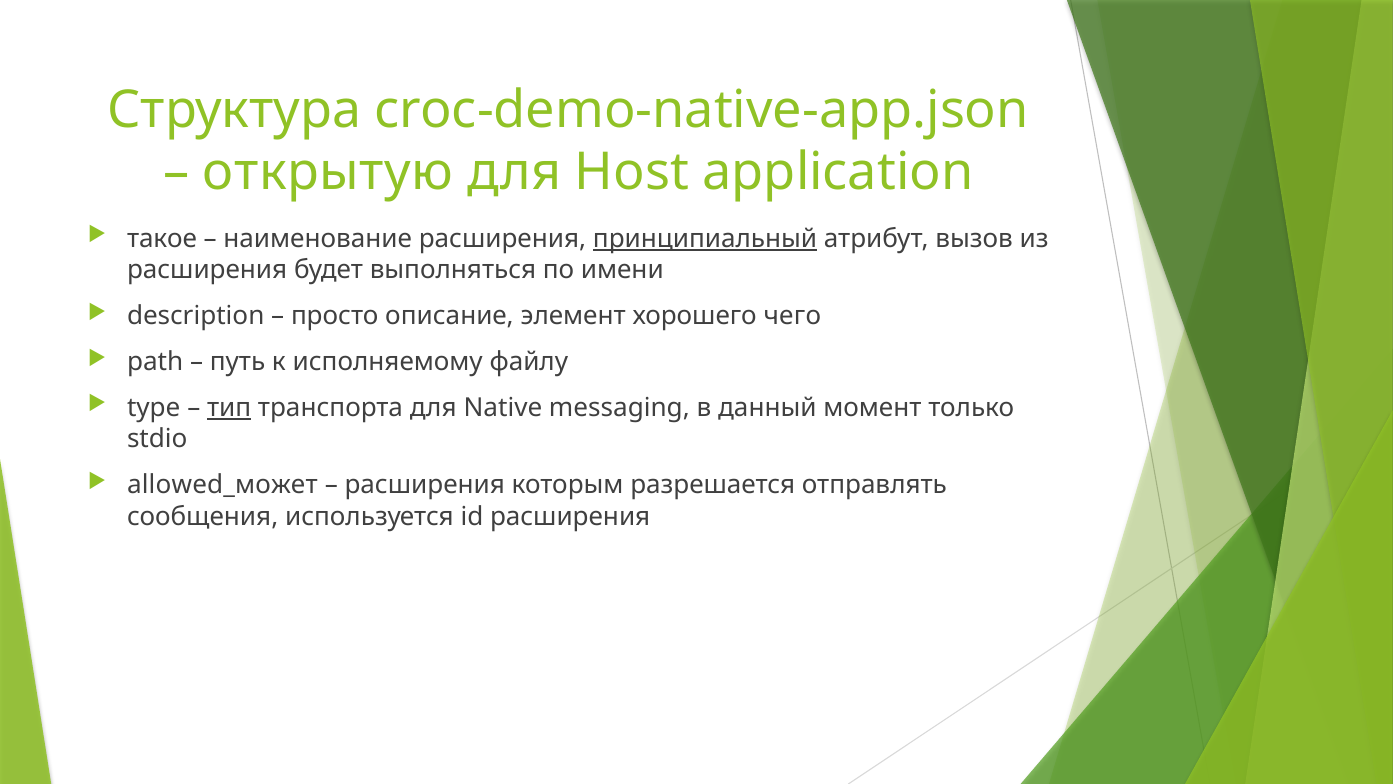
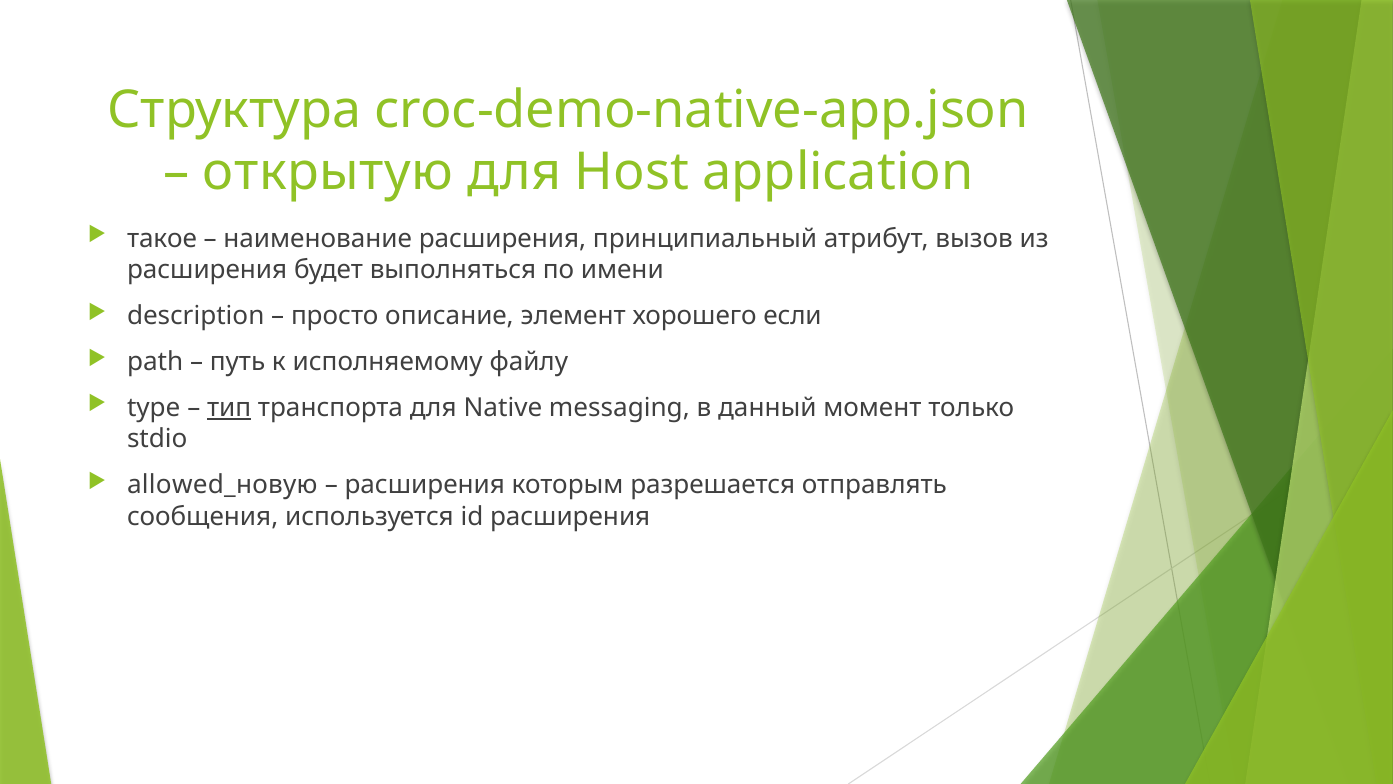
принципиальный underline: present -> none (705, 239)
чего: чего -> если (793, 316)
allowed_может: allowed_может -> allowed_новую (222, 485)
